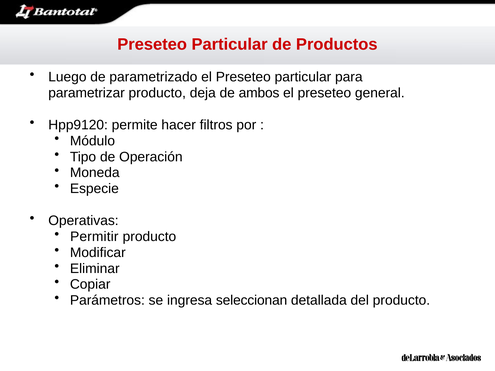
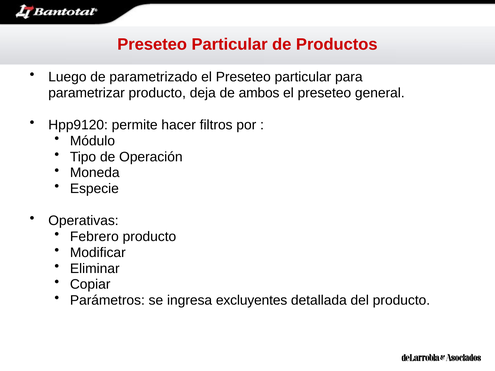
Permitir: Permitir -> Febrero (94, 237)
seleccionan: seleccionan -> excluyentes (252, 301)
